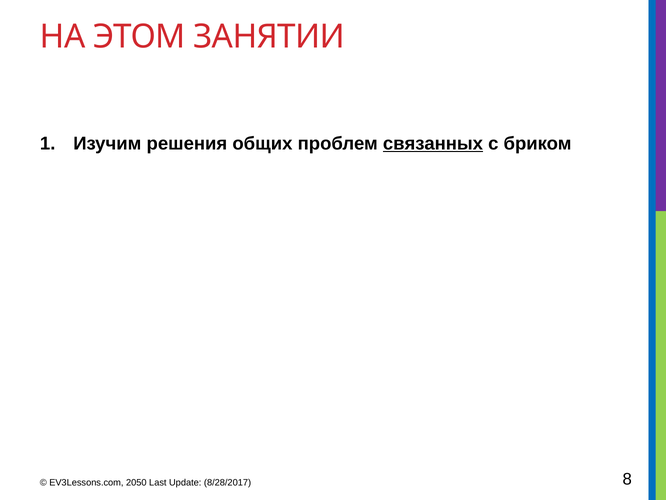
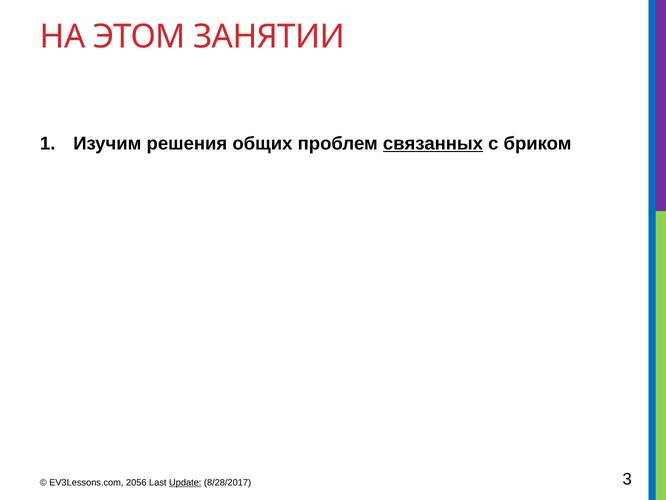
2050: 2050 -> 2056 (136, 482)
Update underline: none -> present (185, 482)
8: 8 -> 3 (627, 479)
